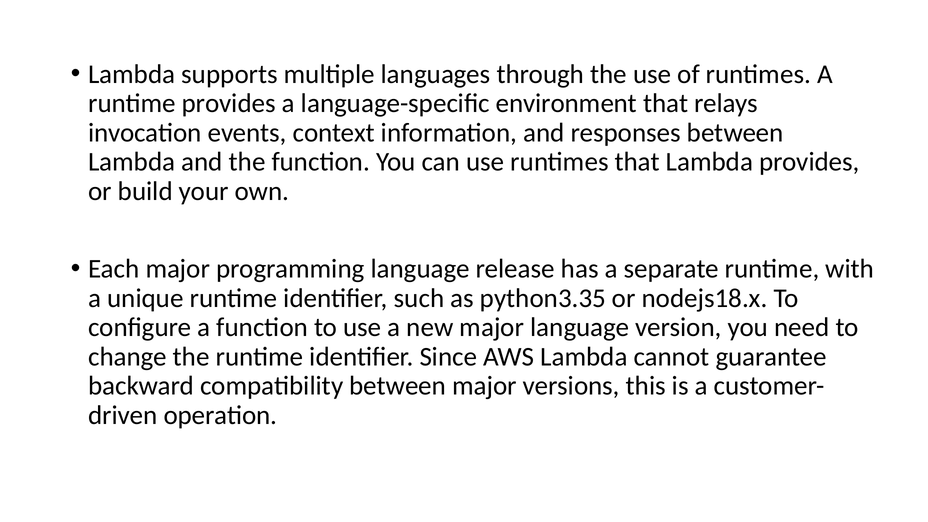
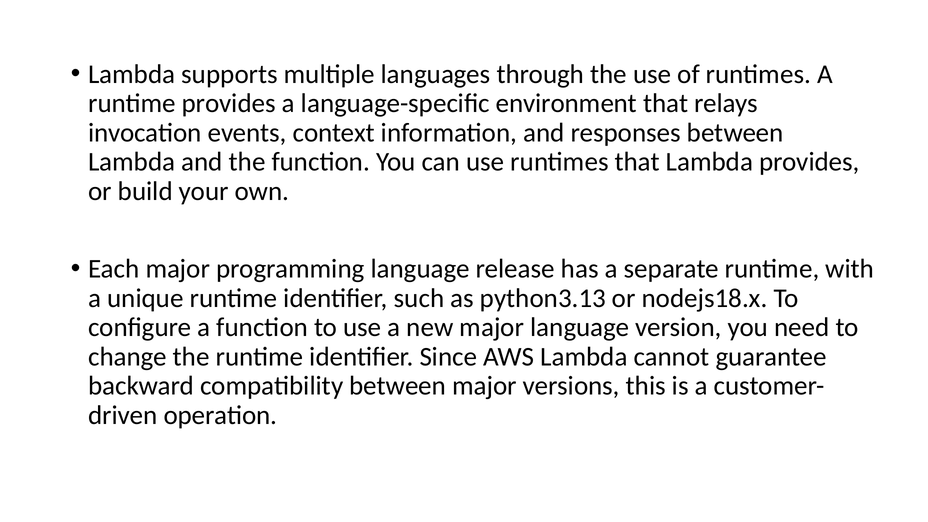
python3.35: python3.35 -> python3.13 (543, 298)
